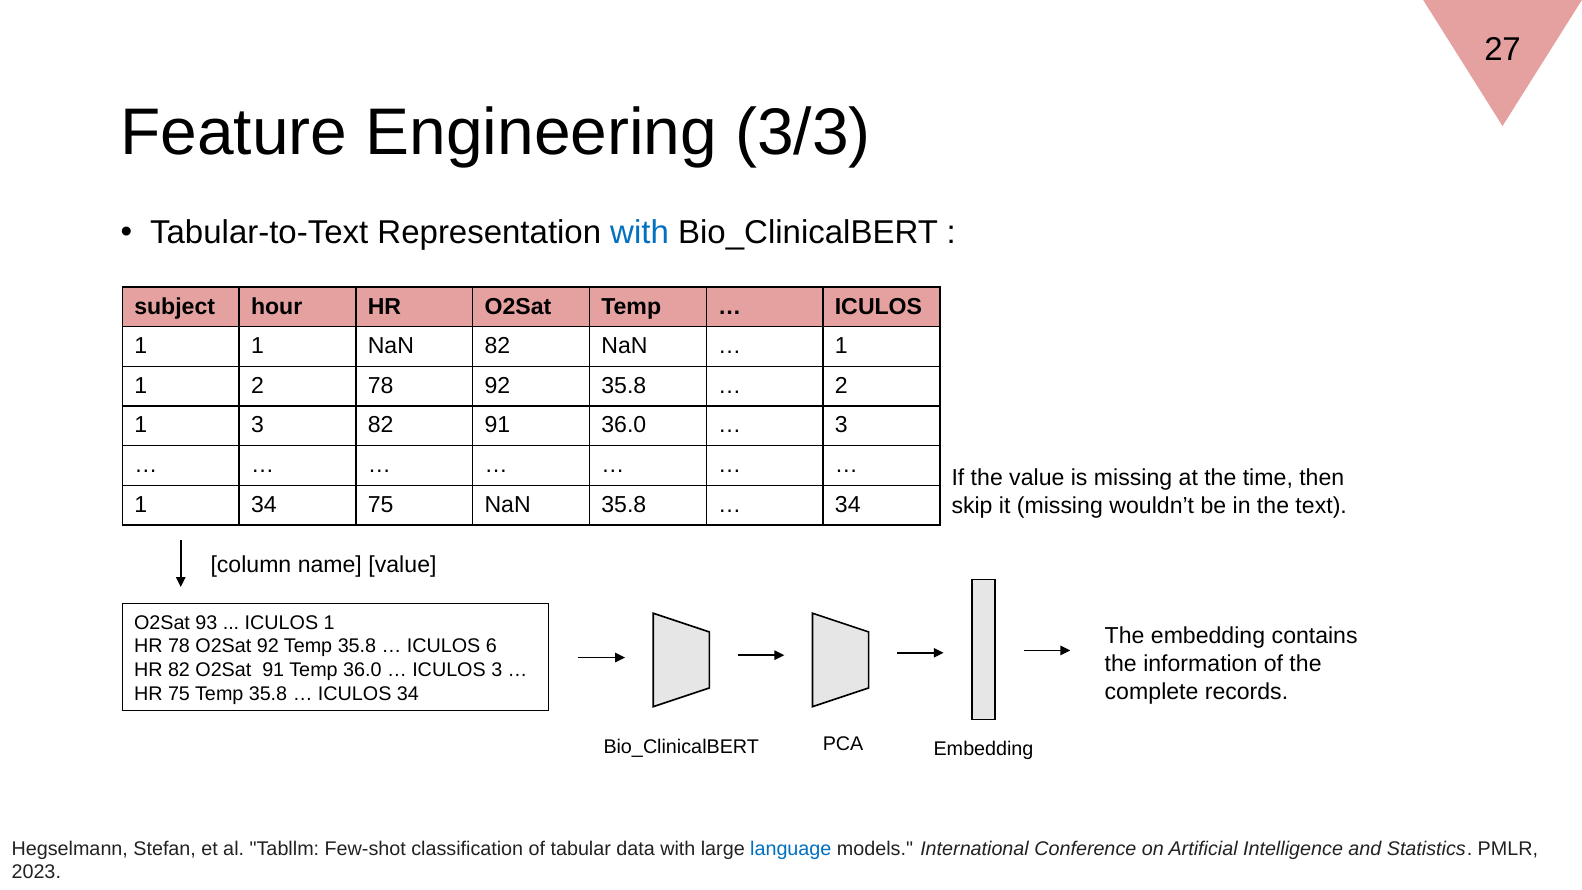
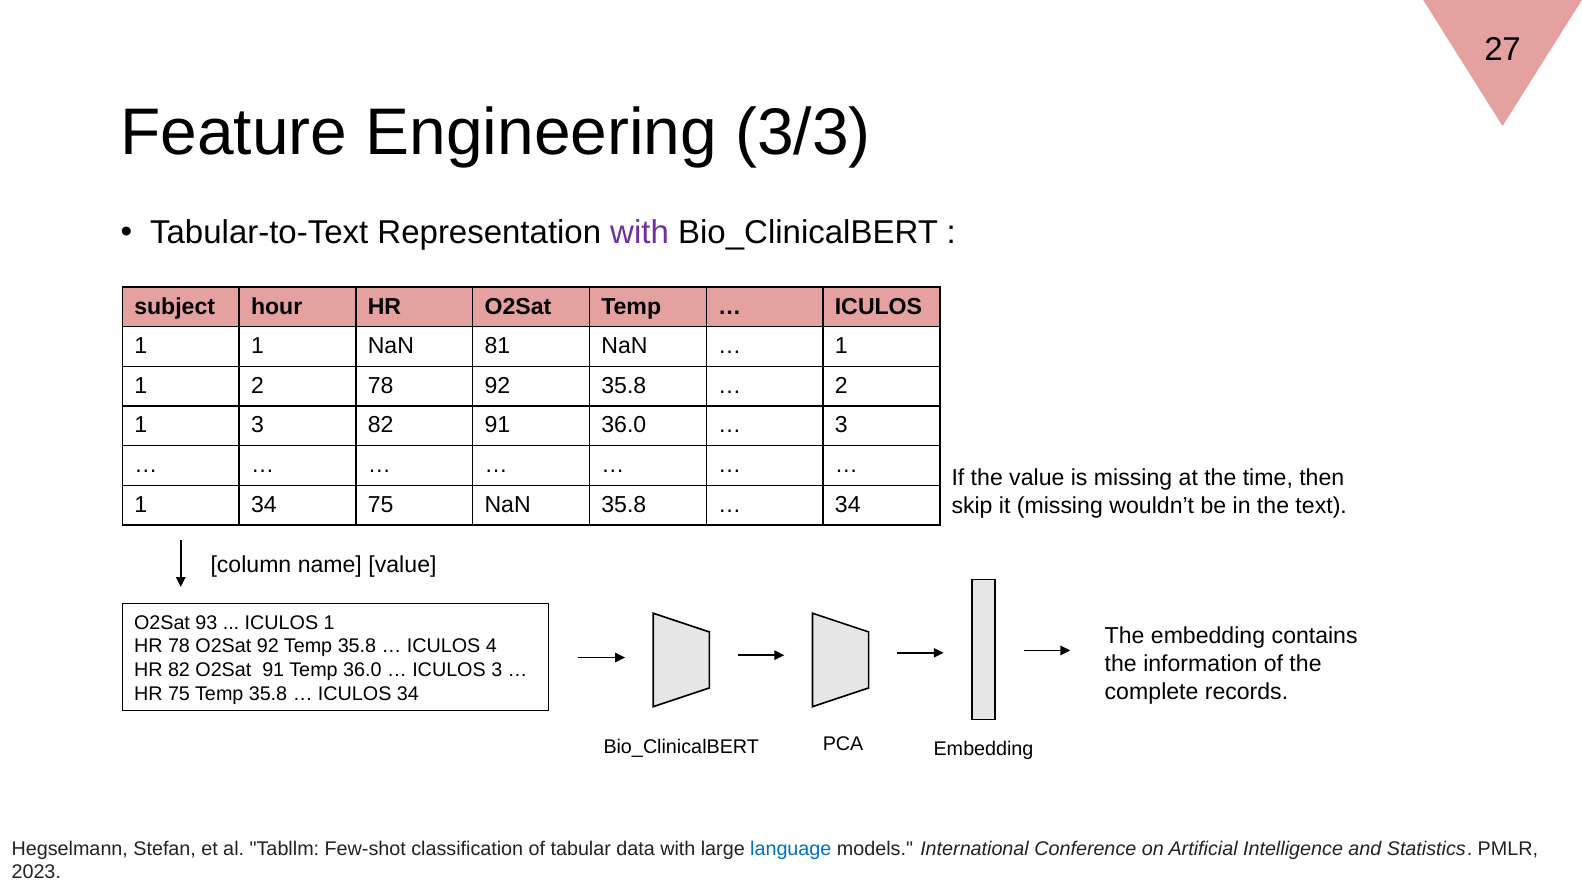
with colour: blue -> purple (640, 233)
NaN 82: 82 -> 81 (497, 346)
6: 6 -> 4 (491, 646)
